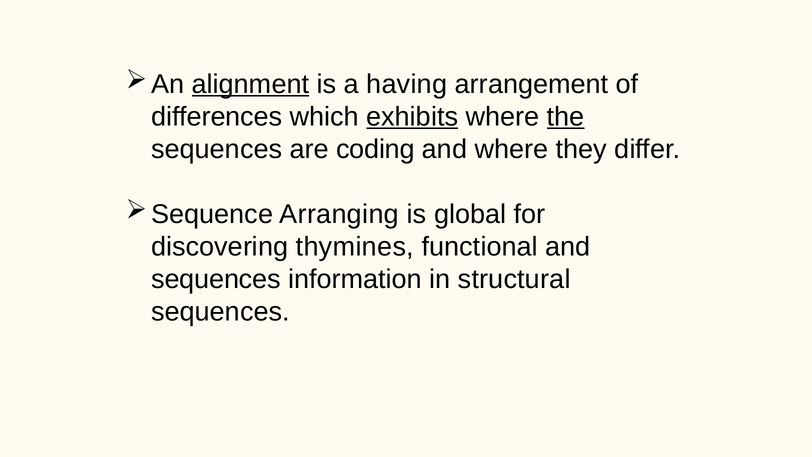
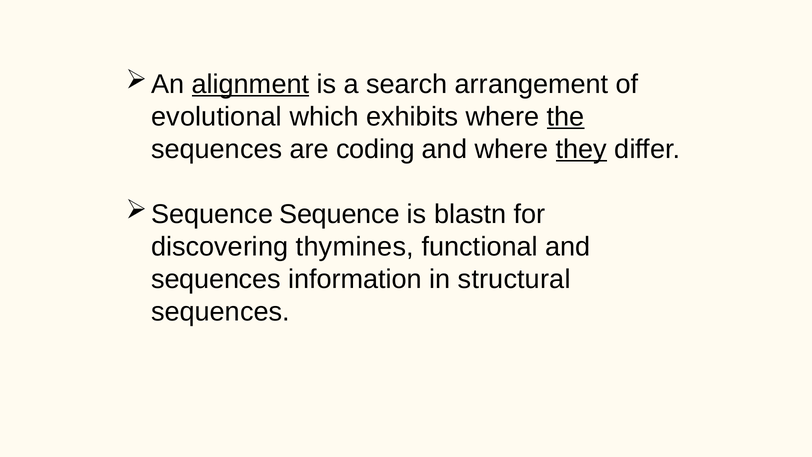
having: having -> search (407, 84)
differences: differences -> evolutional (217, 117)
exhibits underline: present -> none (412, 117)
they underline: none -> present (581, 149)
Arranging: Arranging -> Sequence (339, 214)
global: global -> blastn (470, 214)
